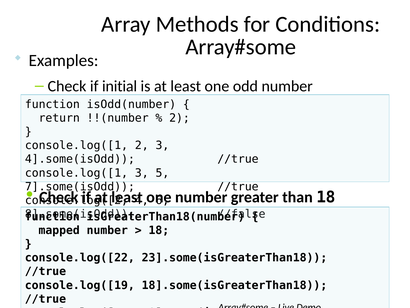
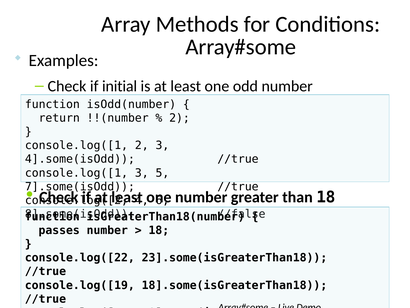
mapped: mapped -> passes (59, 230)
